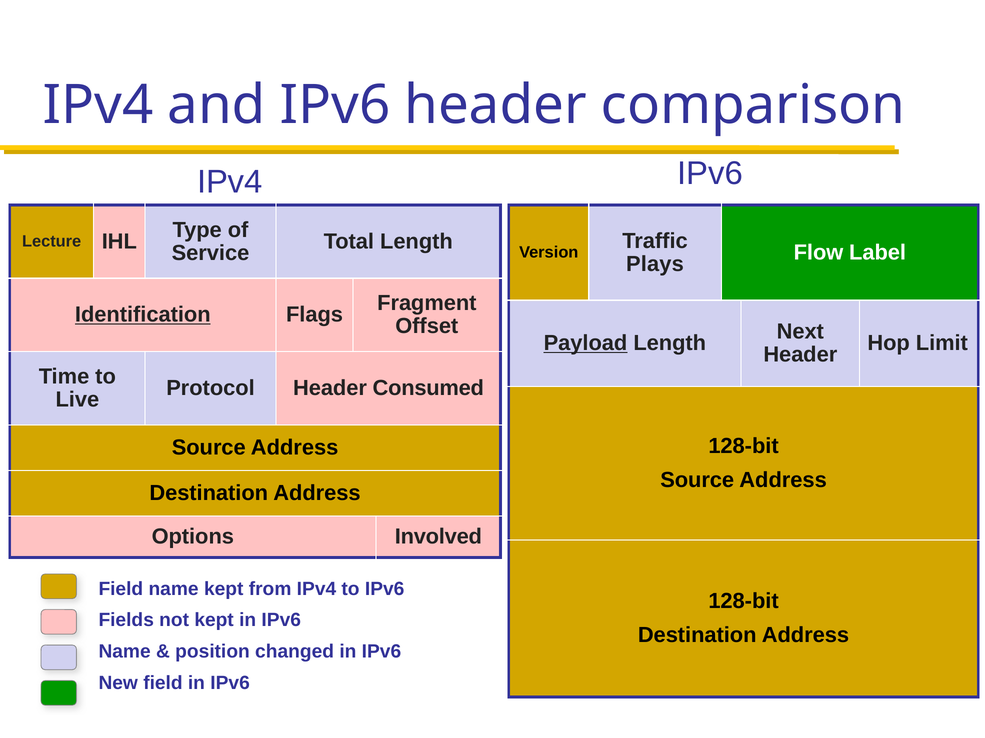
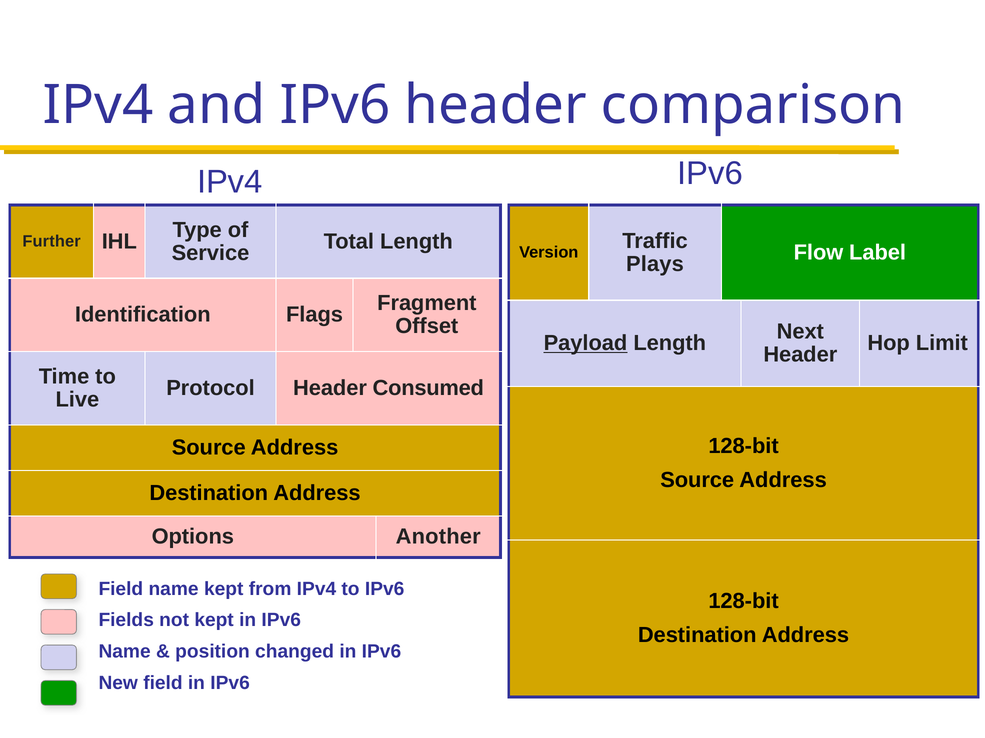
Lecture: Lecture -> Further (52, 242)
Identification underline: present -> none (143, 315)
Involved: Involved -> Another (438, 537)
